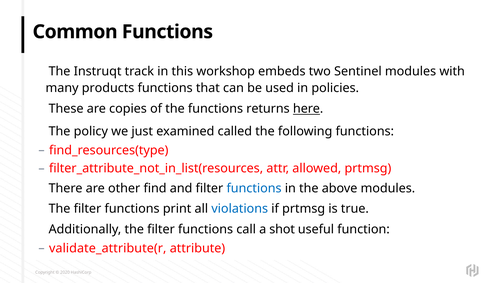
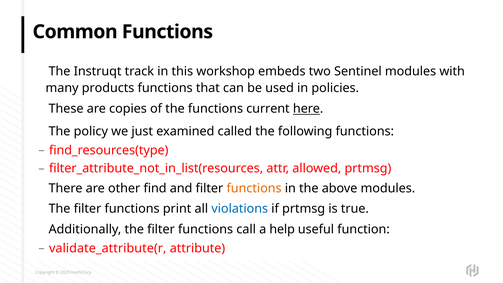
returns: returns -> current (268, 109)
functions colour: blue -> orange (254, 188)
shot: shot -> help (282, 229)
